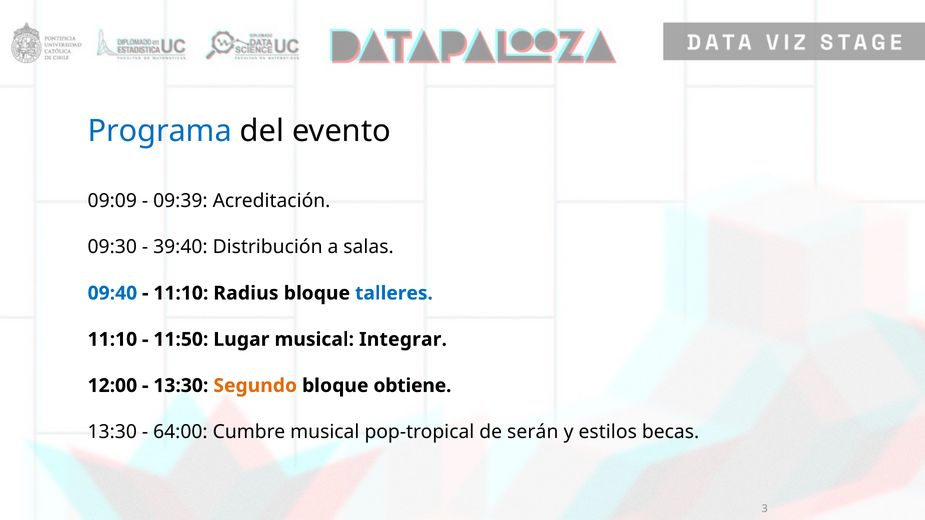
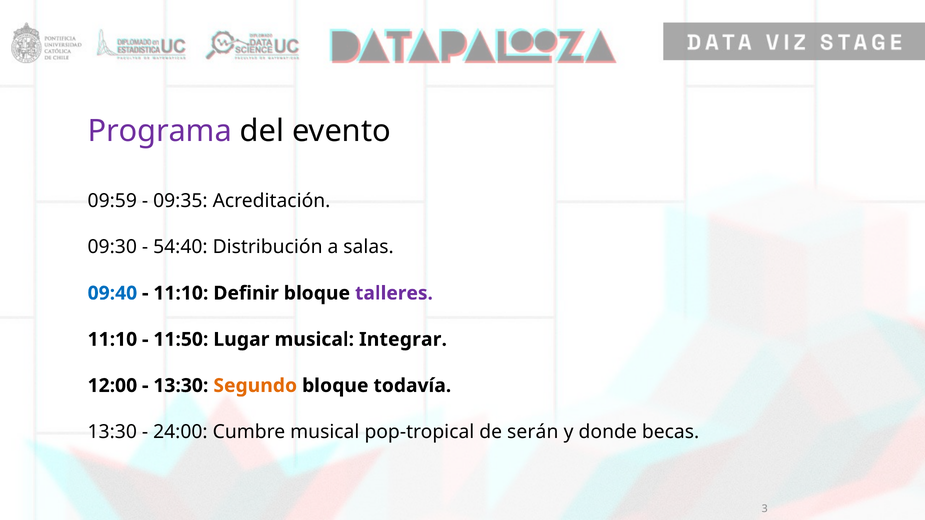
Programa colour: blue -> purple (160, 131)
09:09: 09:09 -> 09:59 (112, 201)
09:39: 09:39 -> 09:35 (180, 201)
39:40: 39:40 -> 54:40 (180, 247)
Radius: Radius -> Definir (246, 293)
talleres colour: blue -> purple (394, 293)
obtiene: obtiene -> todavía (412, 386)
64:00: 64:00 -> 24:00 (180, 432)
estilos: estilos -> donde (608, 432)
